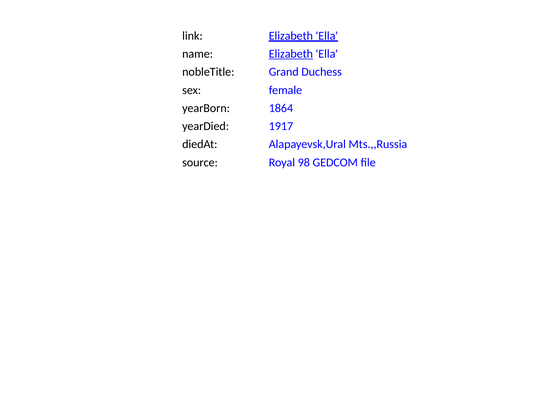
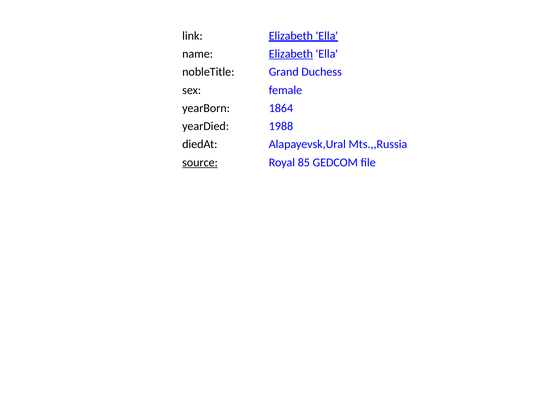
1917: 1917 -> 1988 (281, 126)
source underline: none -> present (200, 162)
98: 98 -> 85 (304, 162)
